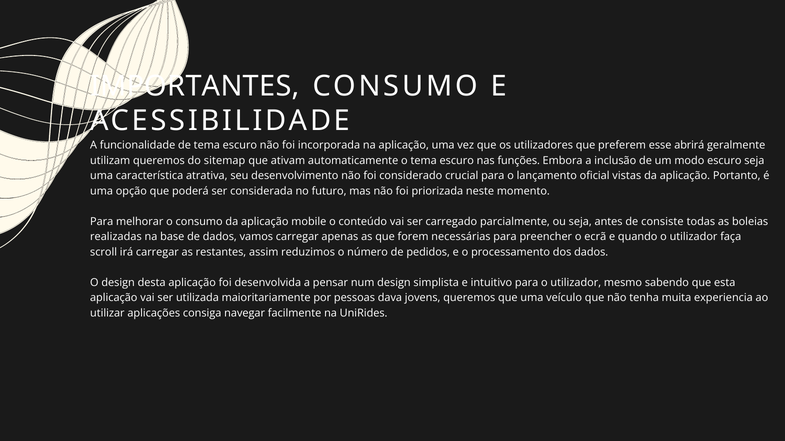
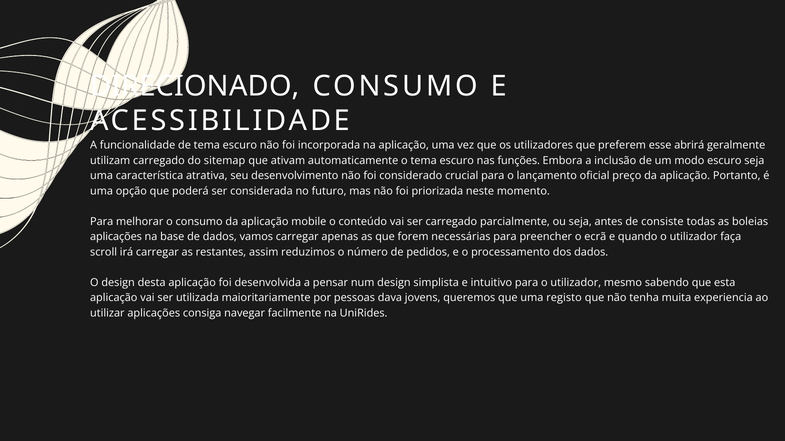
IMPORTANTES: IMPORTANTES -> DIRECIONADO (195, 86)
utilizam queremos: queremos -> carregado (159, 161)
vistas: vistas -> preço (627, 176)
realizadas: realizadas -> aplicações (116, 237)
veículo: veículo -> registo (564, 298)
